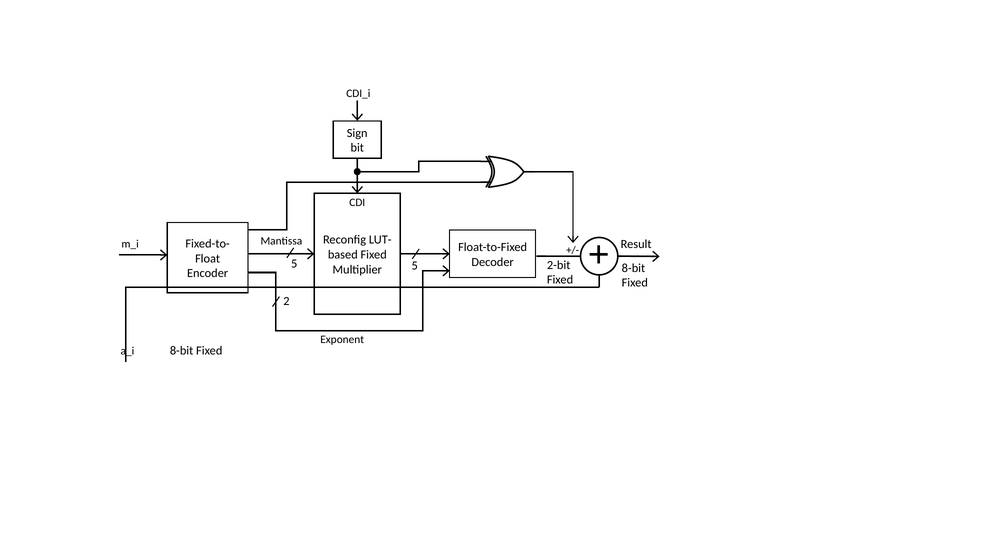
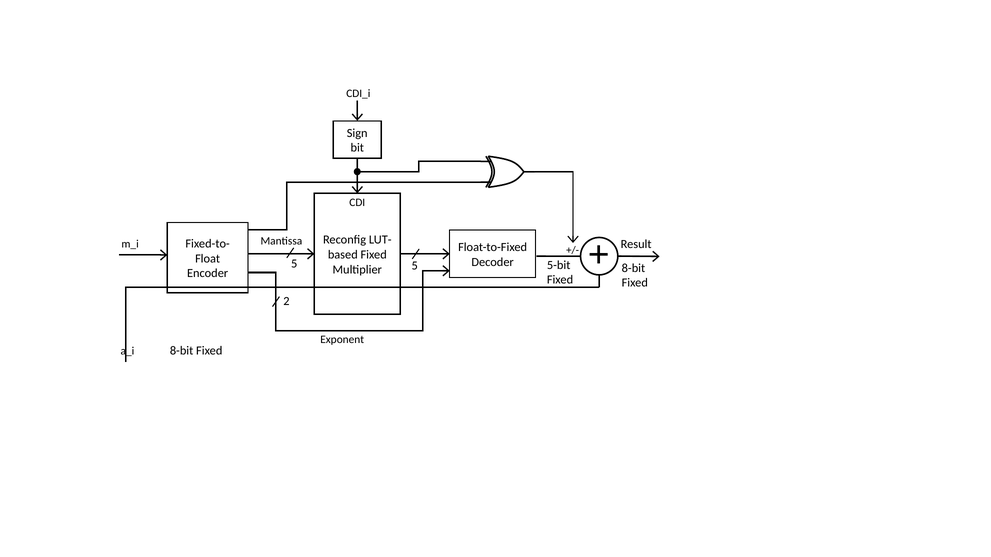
2-bit: 2-bit -> 5-bit (559, 265)
